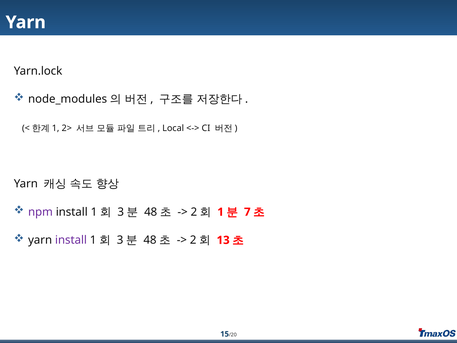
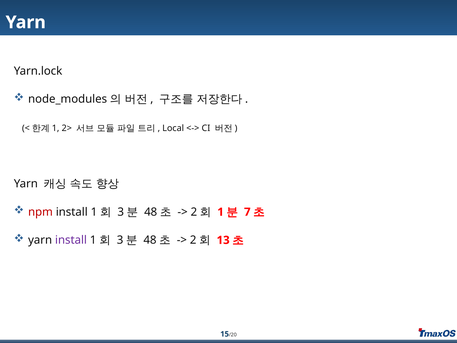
npm colour: purple -> red (40, 212)
